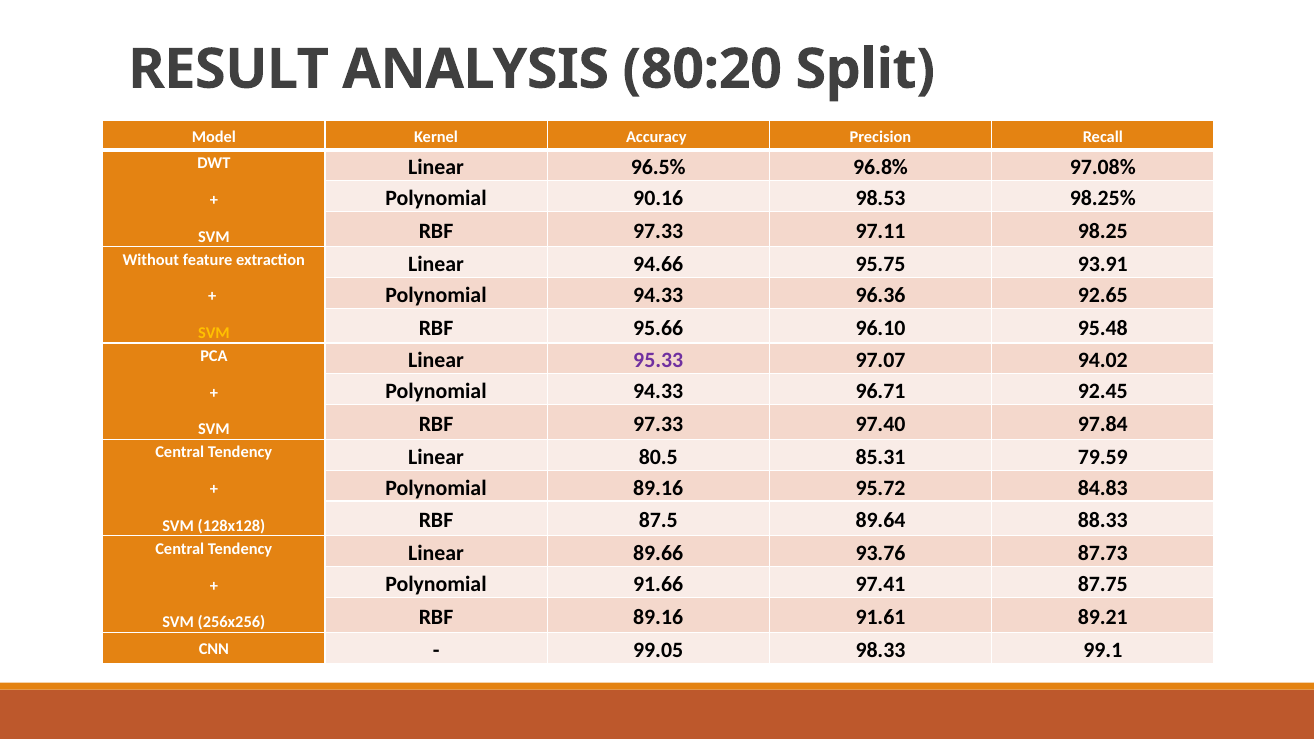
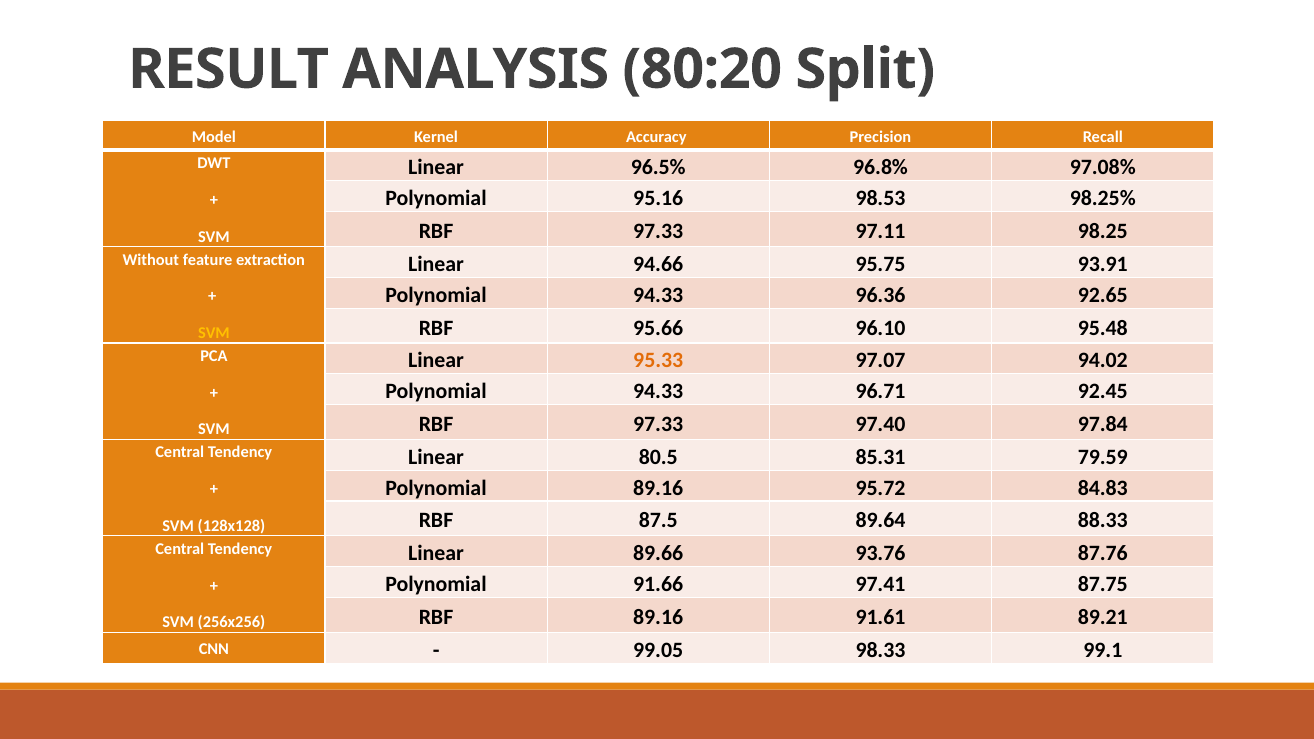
90.16: 90.16 -> 95.16 (658, 199)
95.33 colour: purple -> orange (658, 361)
87.73: 87.73 -> 87.76 (1103, 554)
